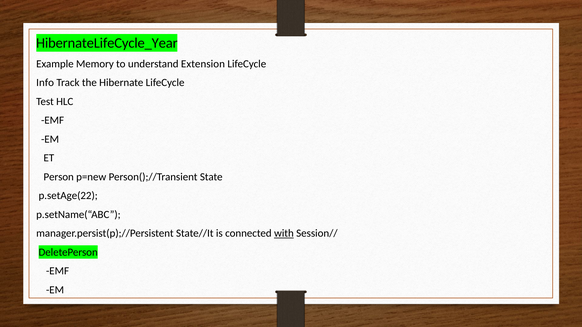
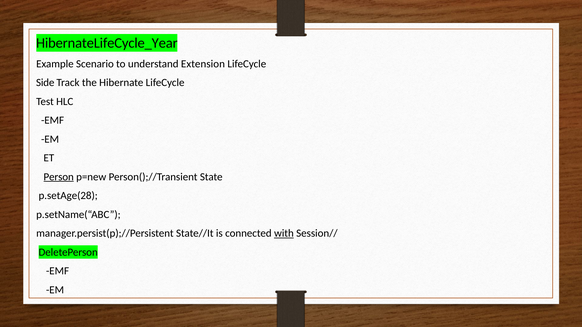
Memory: Memory -> Scenario (95, 64)
Info: Info -> Side (45, 83)
Person underline: none -> present (59, 177)
p.setAge(22: p.setAge(22 -> p.setAge(28 (68, 196)
